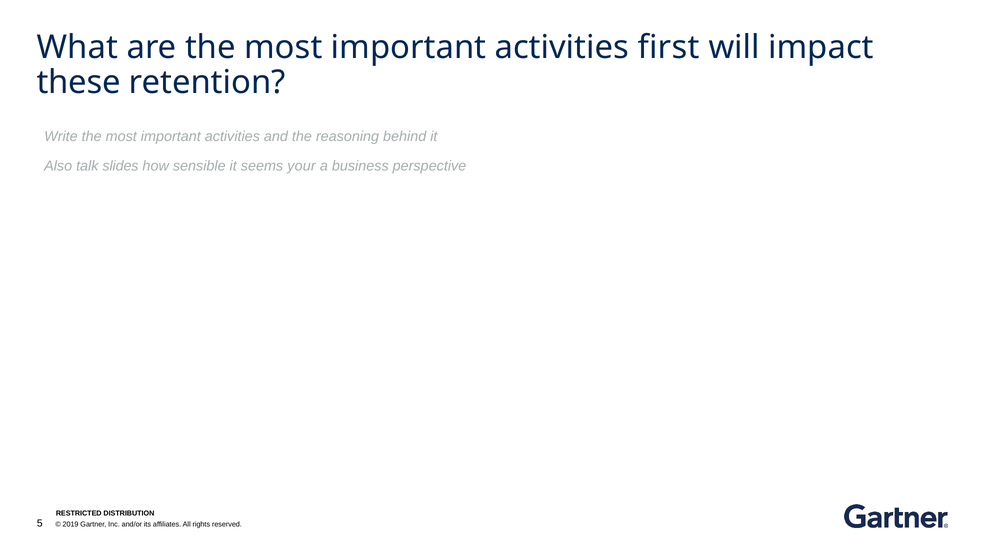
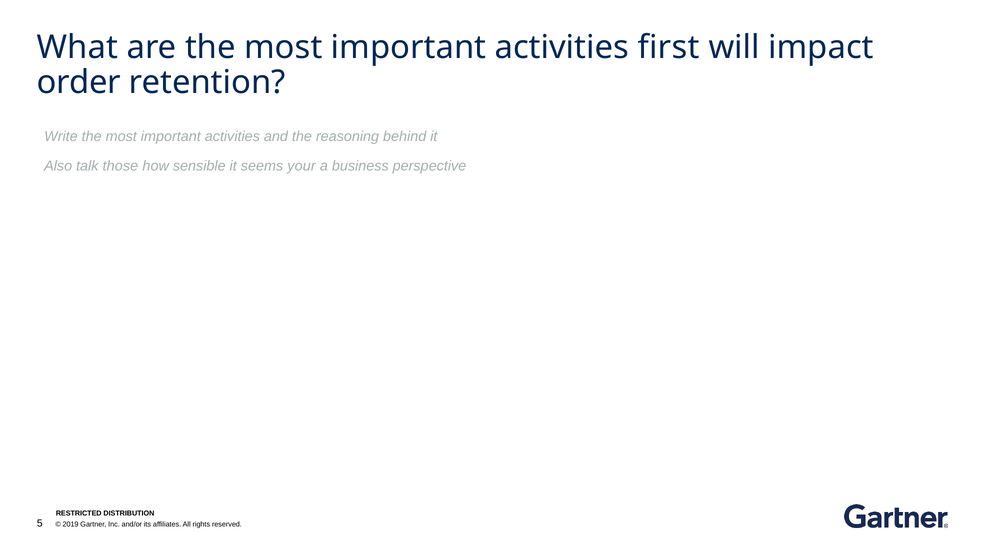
these: these -> order (79, 83)
slides: slides -> those (120, 166)
